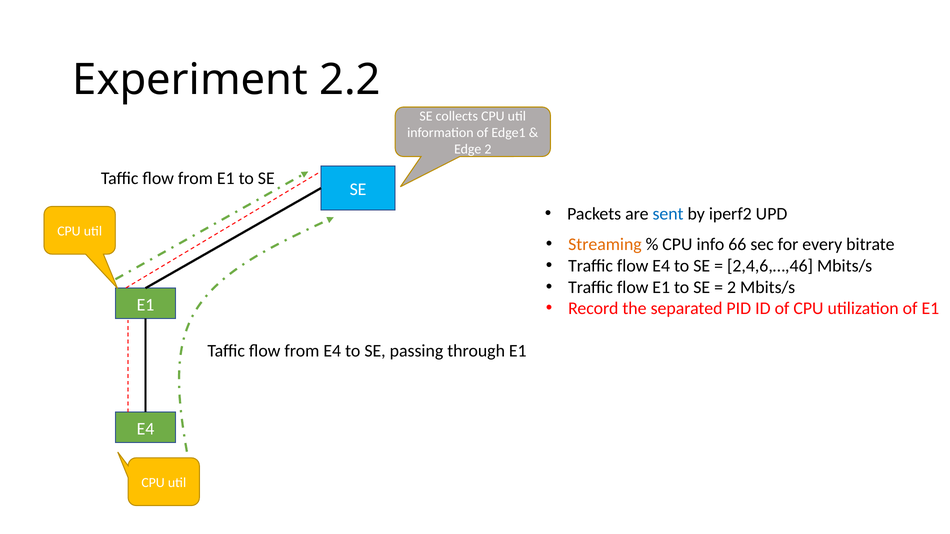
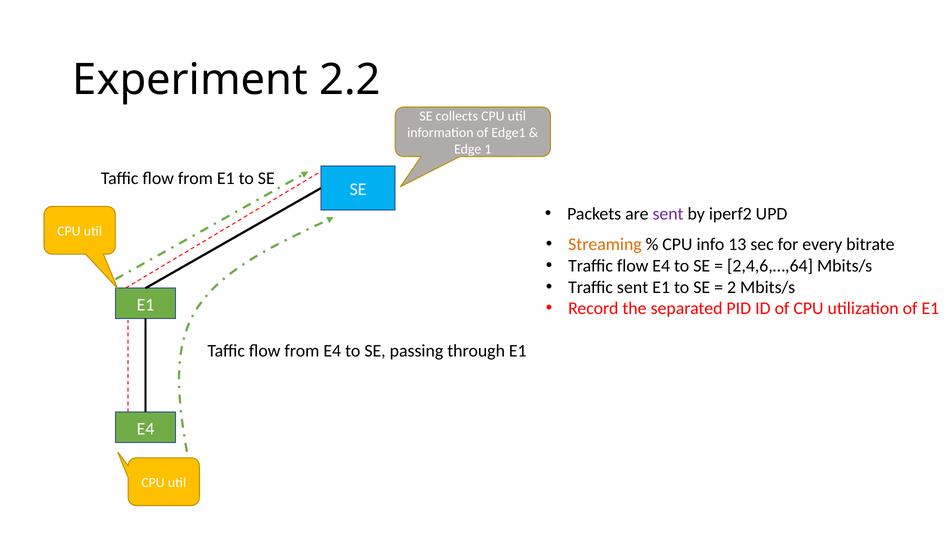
Edge 2: 2 -> 1 (488, 149)
sent colour: blue -> purple (668, 214)
66: 66 -> 13 (737, 245)
2,4,6,…,46: 2,4,6,…,46 -> 2,4,6,…,64 (770, 266)
flow: flow -> sent (633, 287)
